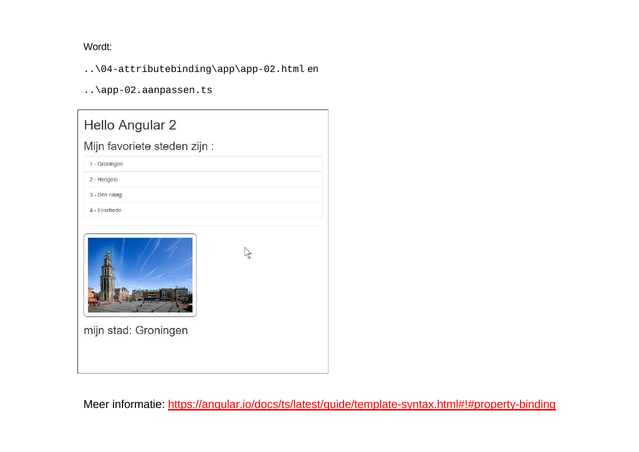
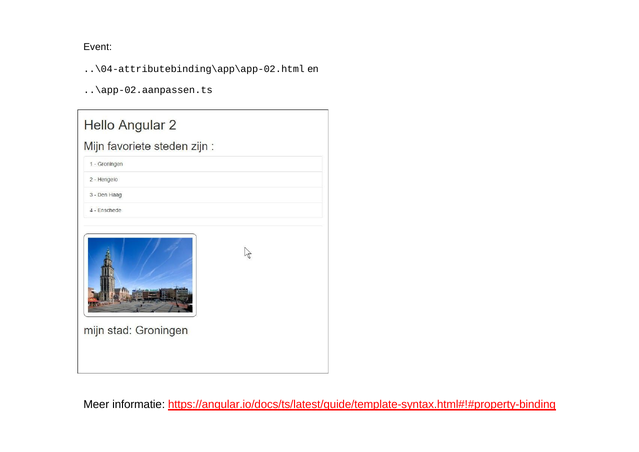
Wordt: Wordt -> Event (98, 47)
